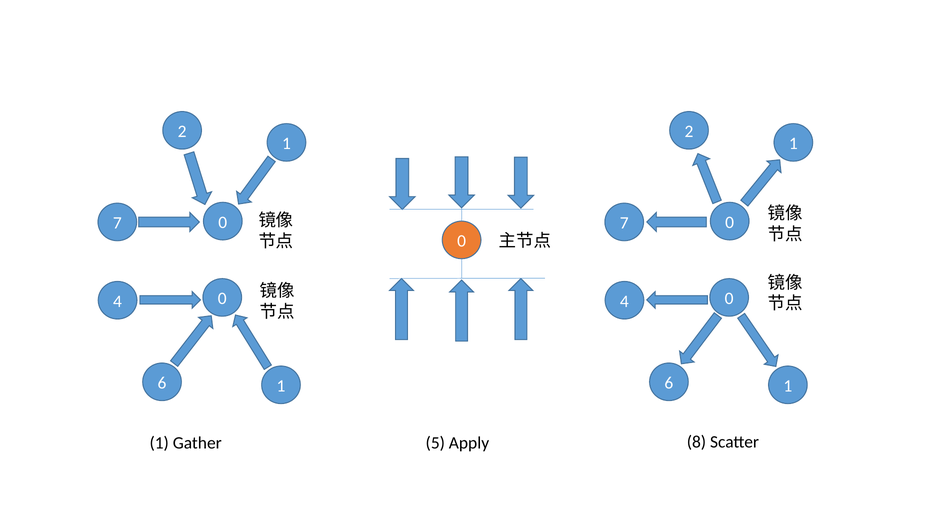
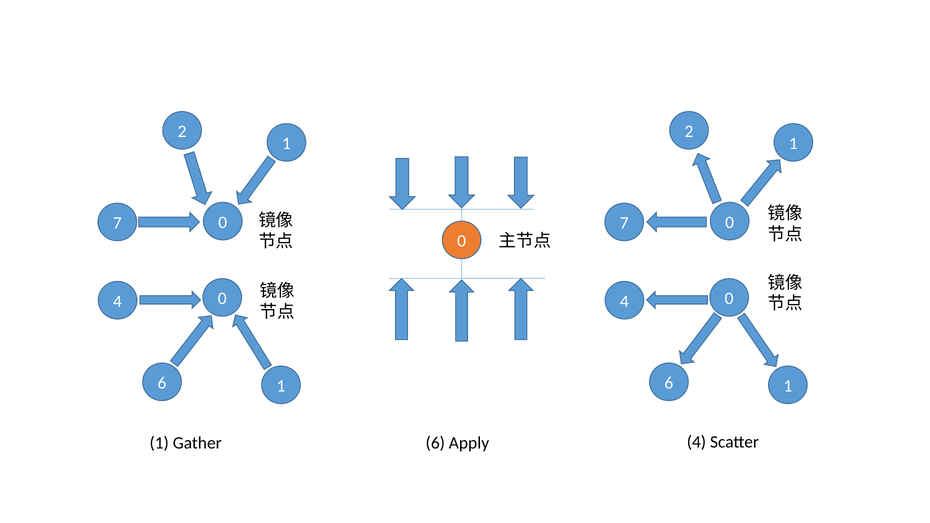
Gather 5: 5 -> 6 (435, 443)
Apply 8: 8 -> 4 (696, 442)
